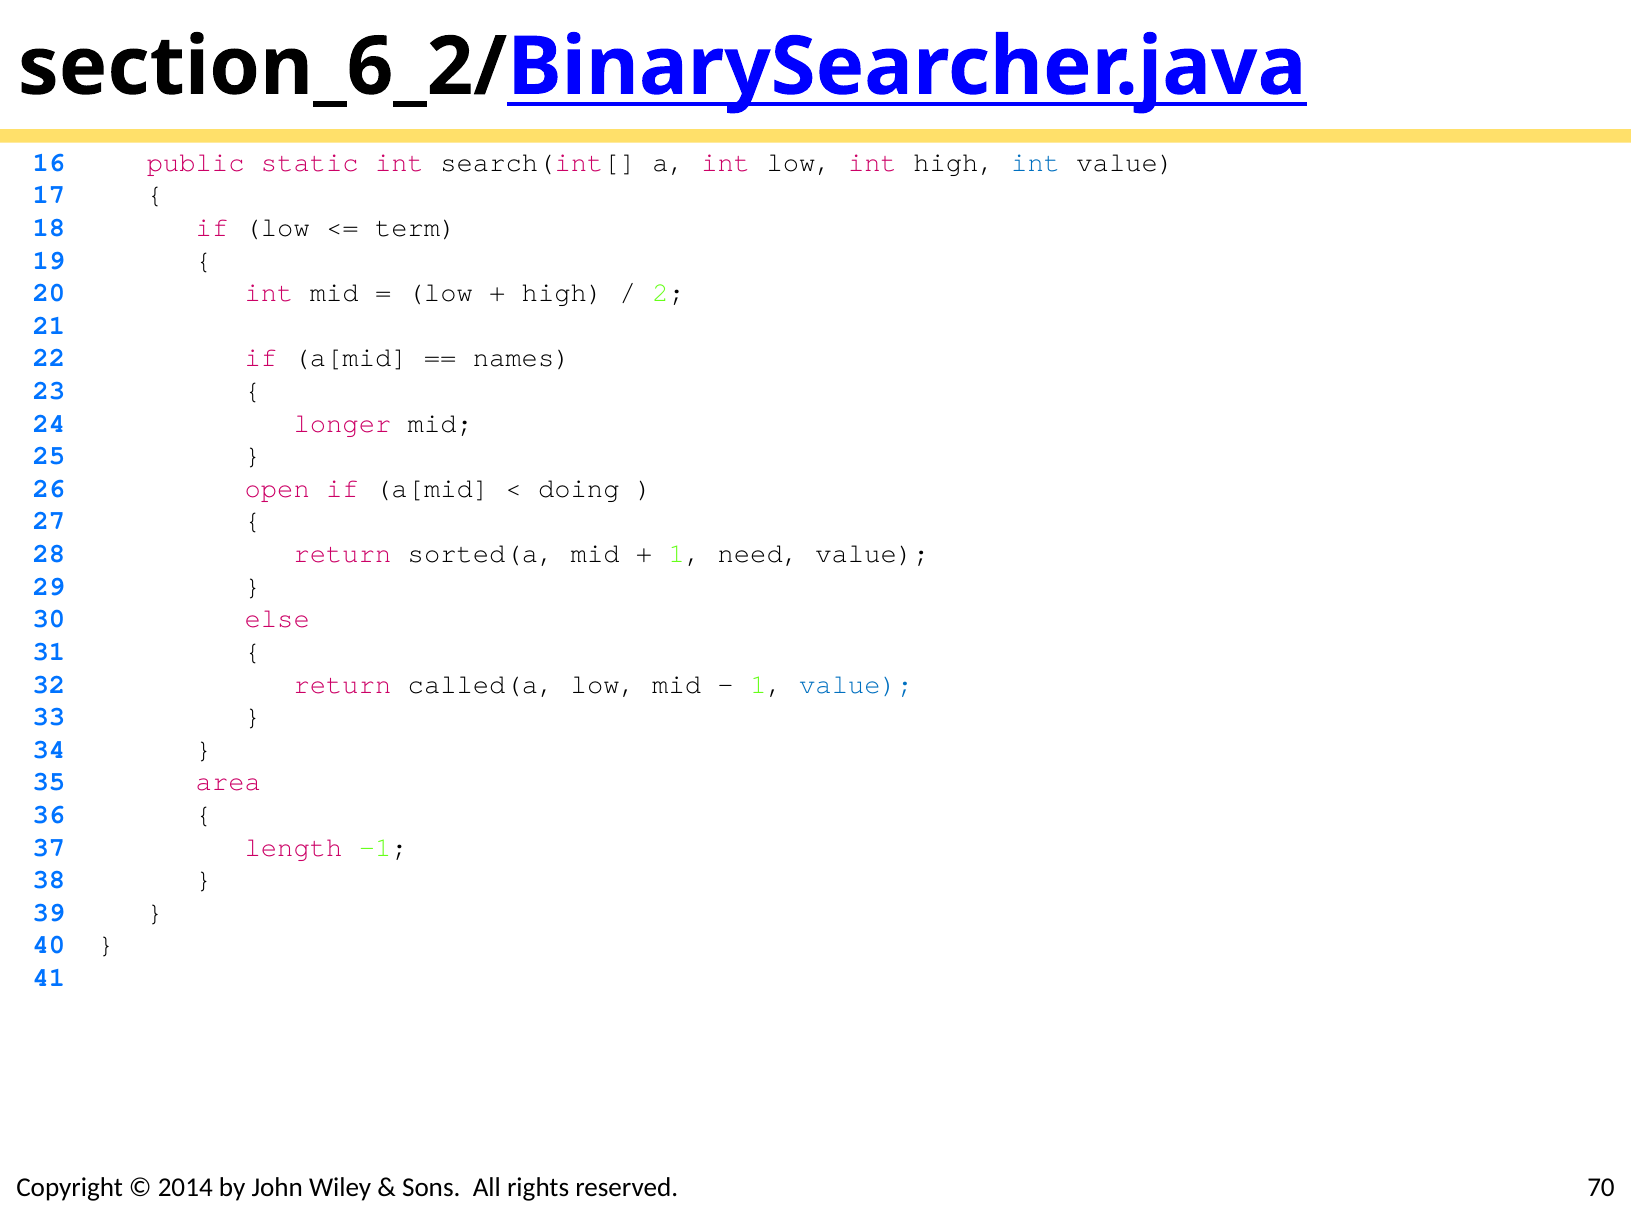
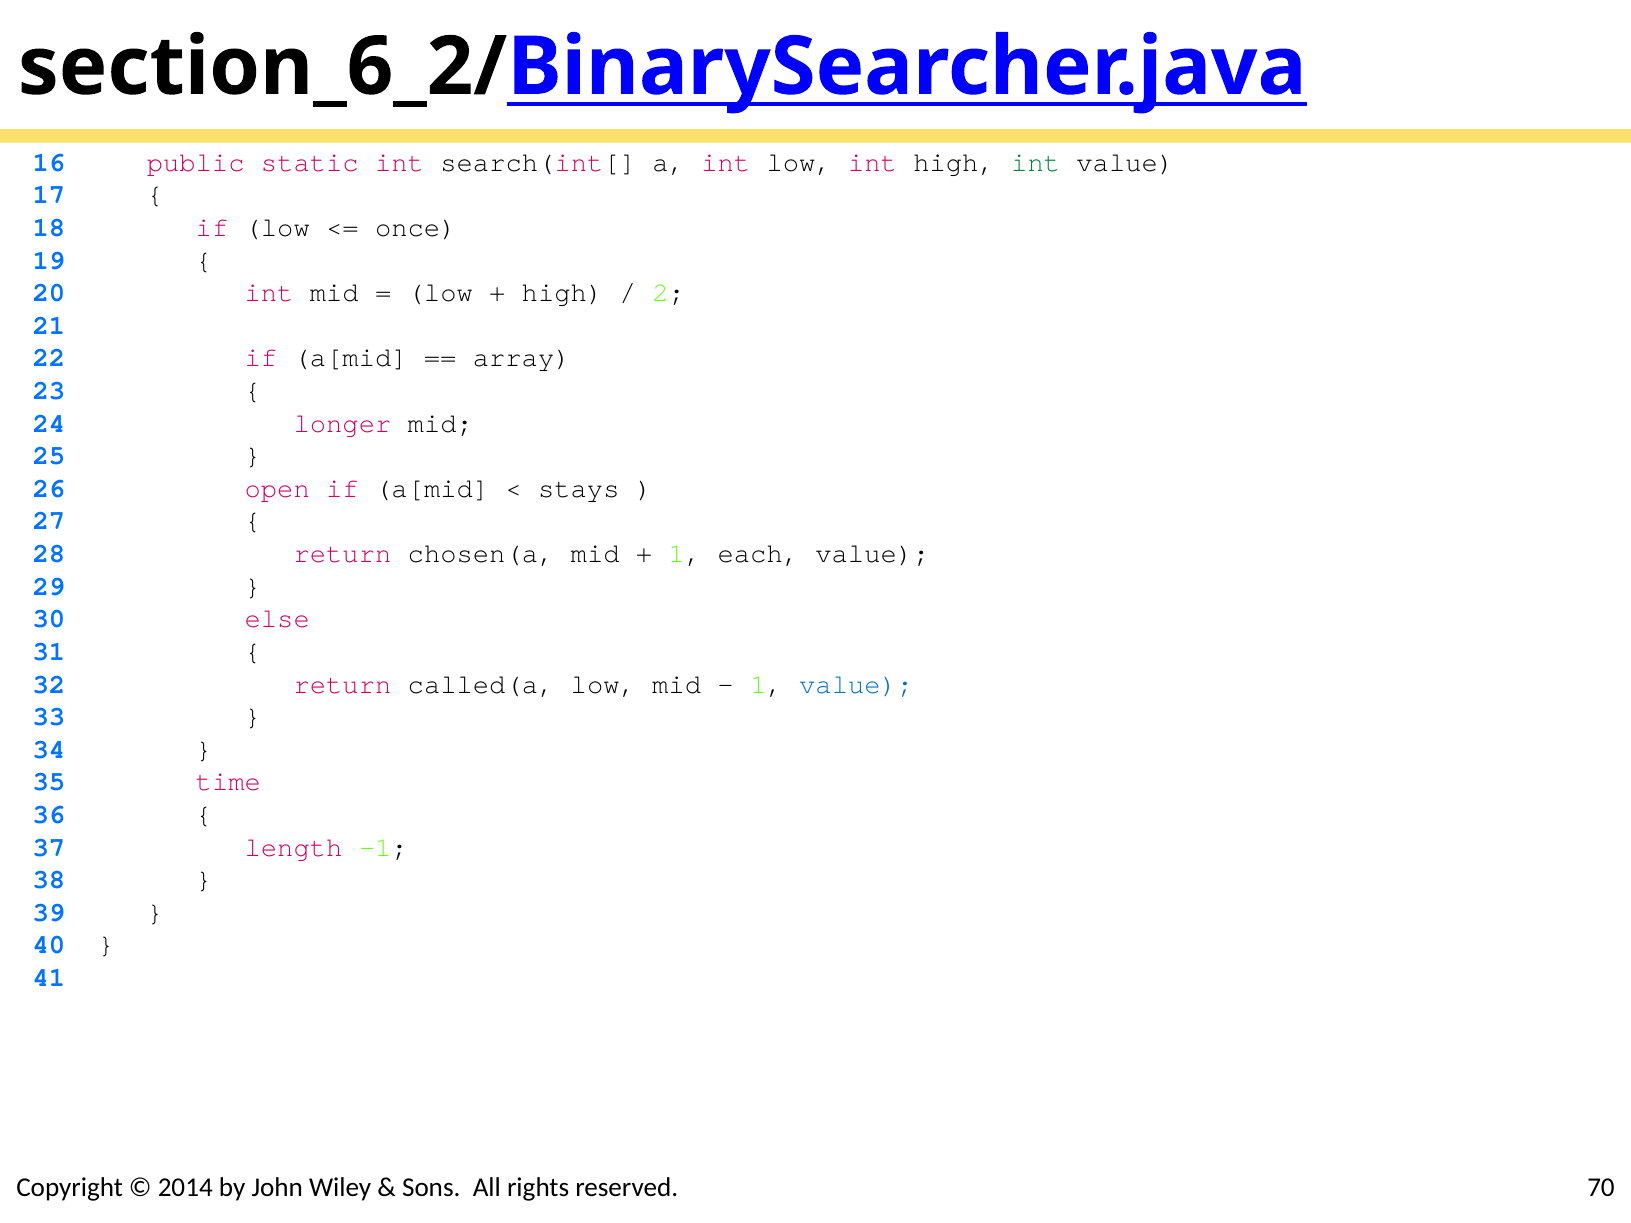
int colour: blue -> green (1036, 162)
term: term -> once (416, 228)
names: names -> array (522, 358)
doing: doing -> stays (579, 488)
sorted(a: sorted(a -> chosen(a (481, 554)
need: need -> each (758, 554)
area: area -> time (228, 782)
